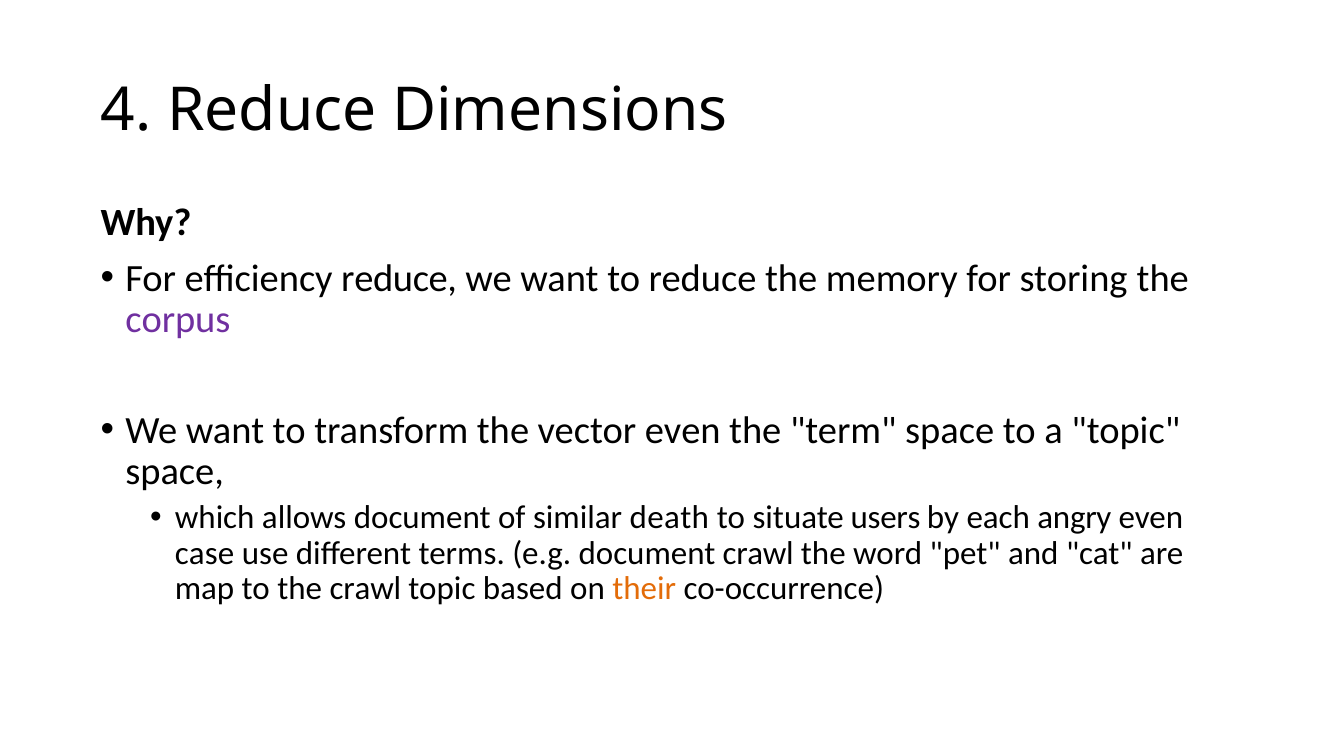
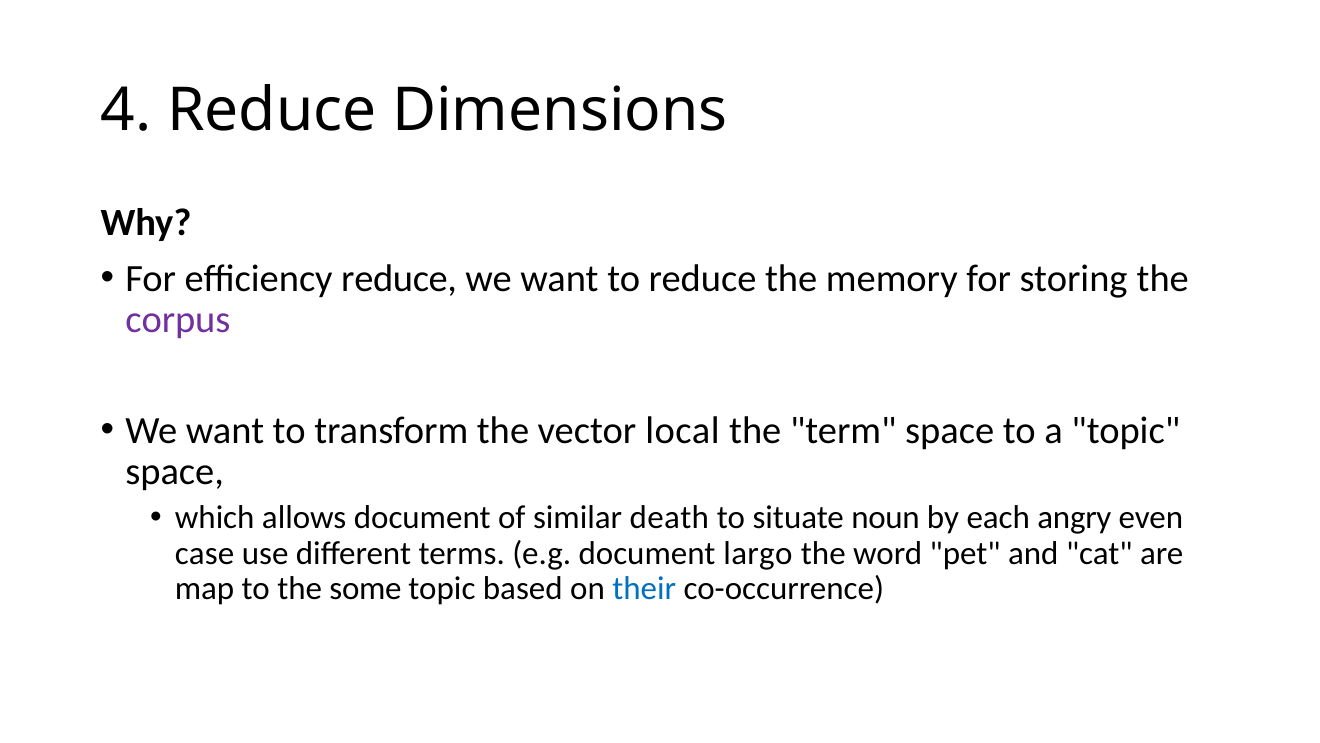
vector even: even -> local (682, 430)
users: users -> noun (886, 517)
document crawl: crawl -> largo (758, 553)
the crawl: crawl -> some (366, 589)
their colour: orange -> blue (644, 589)
